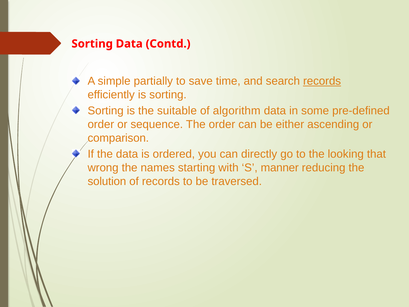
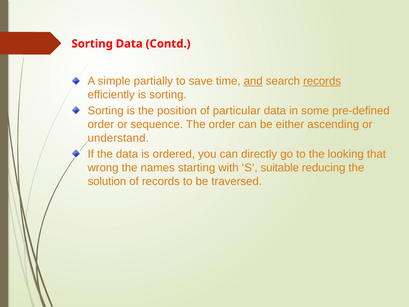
and underline: none -> present (253, 81)
suitable: suitable -> position (177, 111)
algorithm: algorithm -> particular (237, 111)
comparison: comparison -> understand (118, 138)
manner: manner -> suitable (280, 167)
